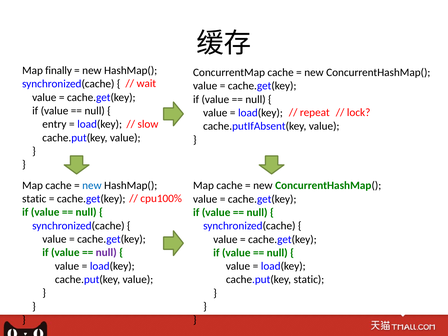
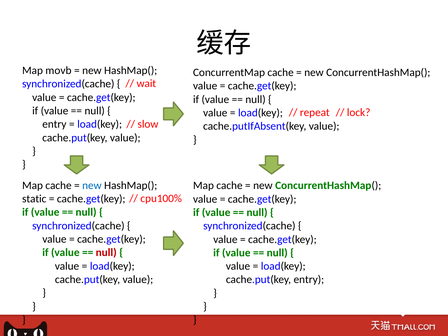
finally: finally -> movb (58, 71)
null colour: purple -> red (106, 253)
cache.put(key static: static -> entry (309, 280)
